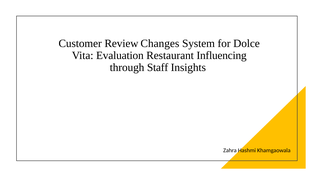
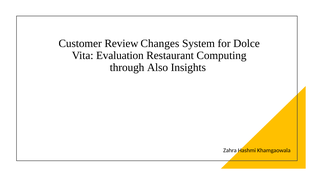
Influencing: Influencing -> Computing (222, 55)
Staff: Staff -> Also (158, 67)
